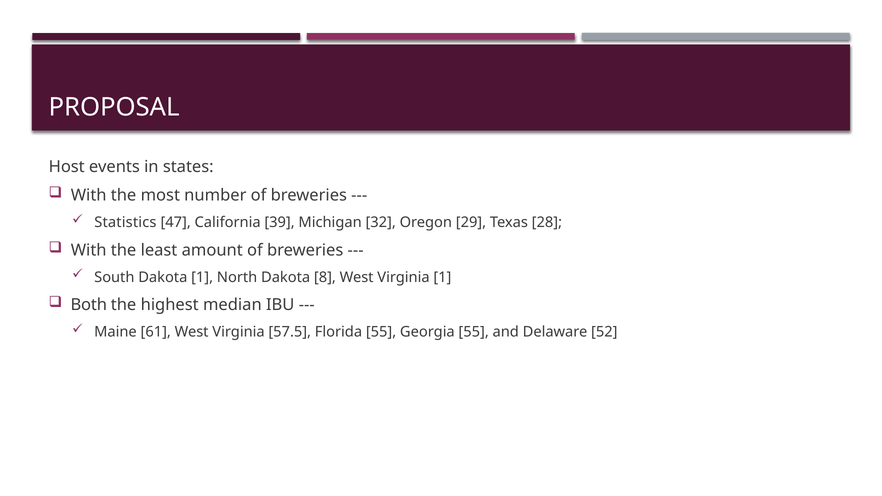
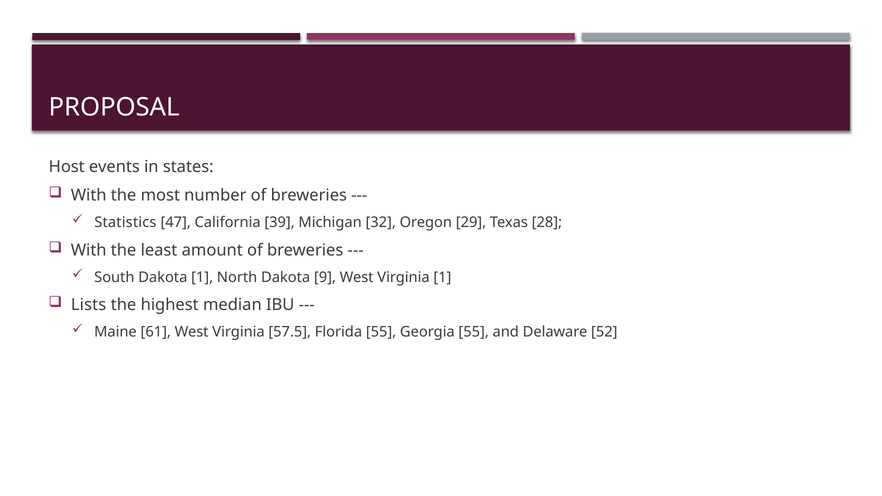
8: 8 -> 9 (325, 277)
Both: Both -> Lists (89, 305)
